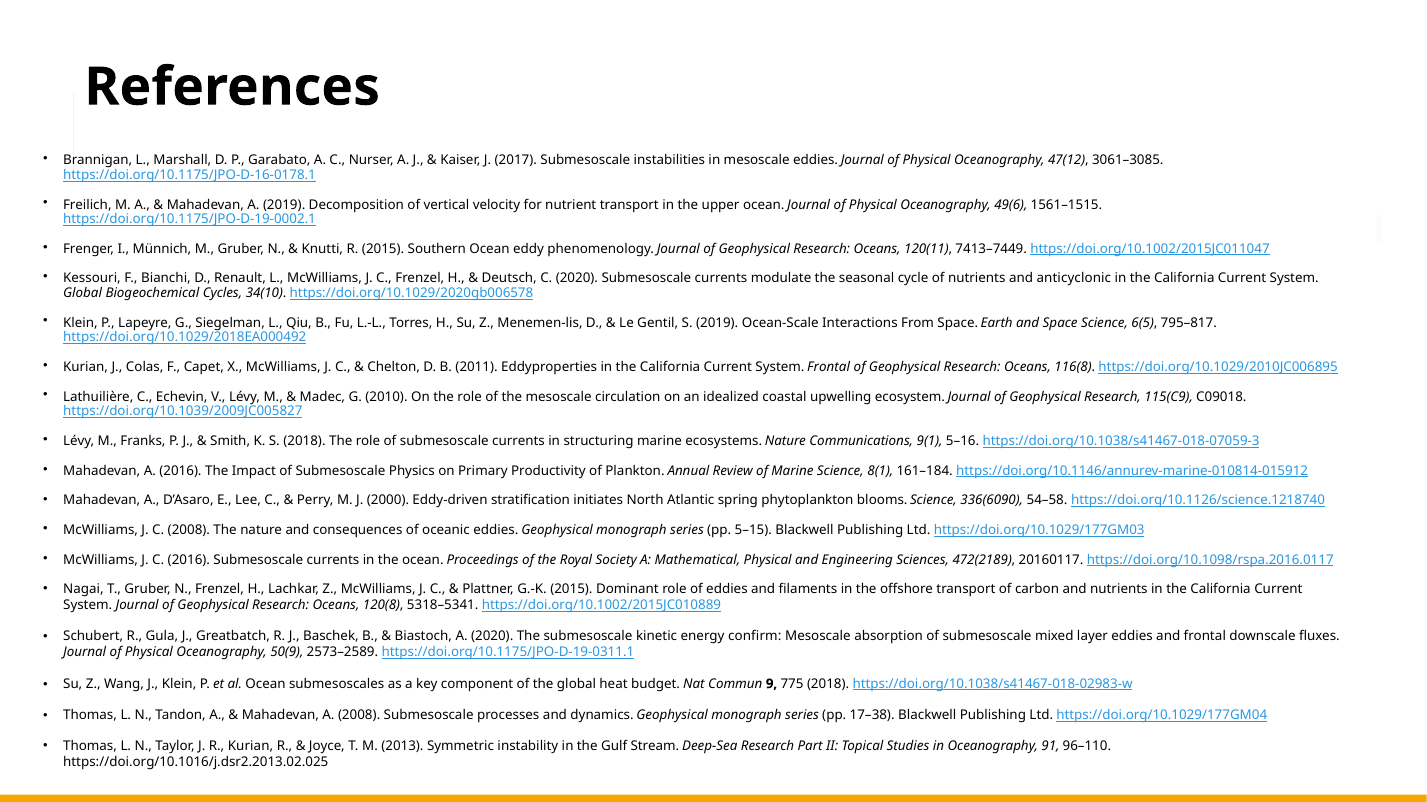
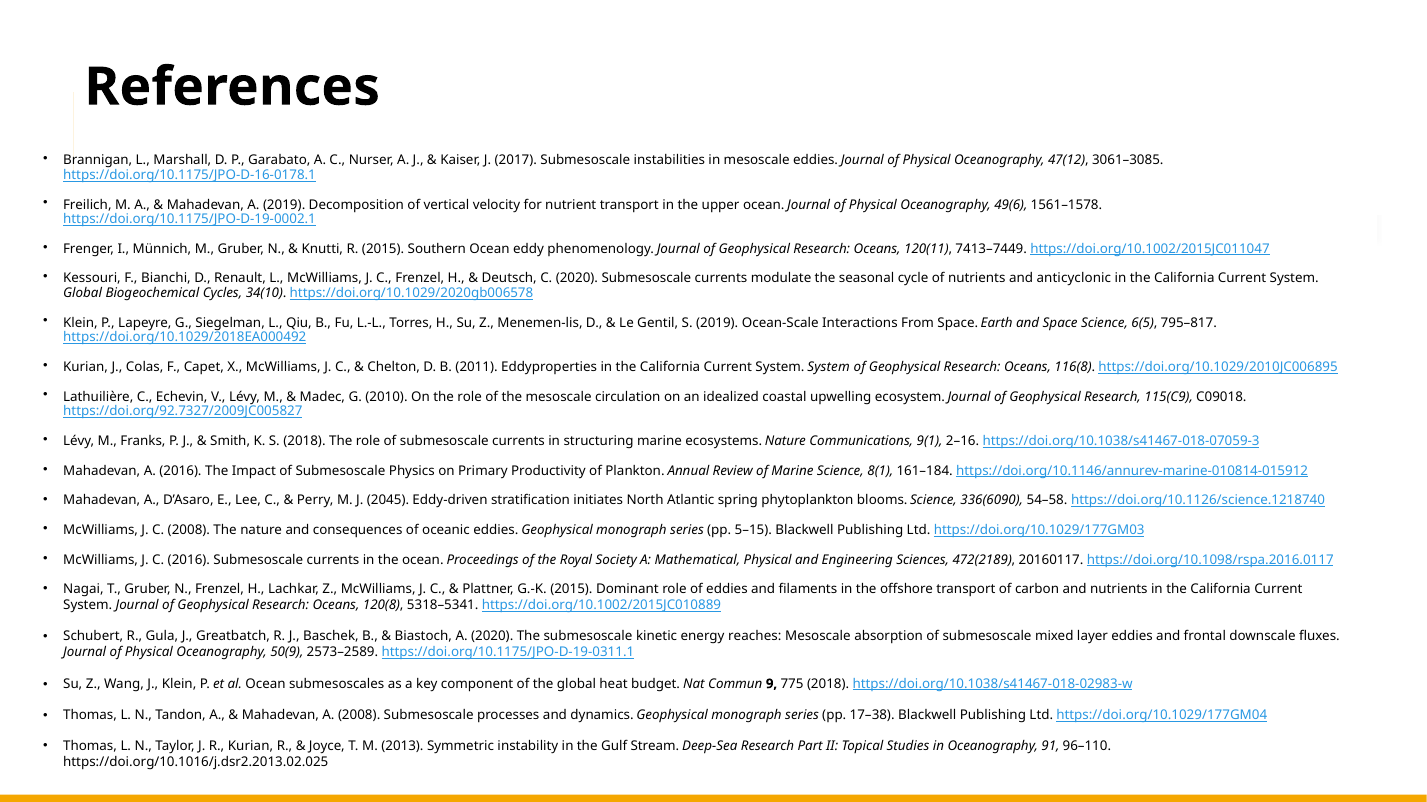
1561–1515: 1561–1515 -> 1561–1578 (1066, 205)
System Frontal: Frontal -> System (829, 367)
https://doi.org/10.1039/2009JC005827: https://doi.org/10.1039/2009JC005827 -> https://doi.org/92.7327/2009JC005827 (183, 411)
5–16: 5–16 -> 2–16 (963, 441)
2000: 2000 -> 2045 (388, 501)
confirm: confirm -> reaches (755, 637)
